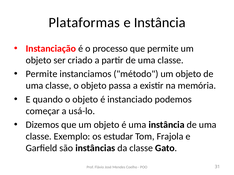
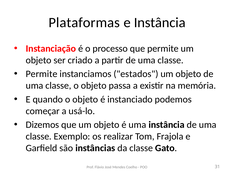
método: método -> estados (136, 74)
estudar: estudar -> realizar (118, 137)
